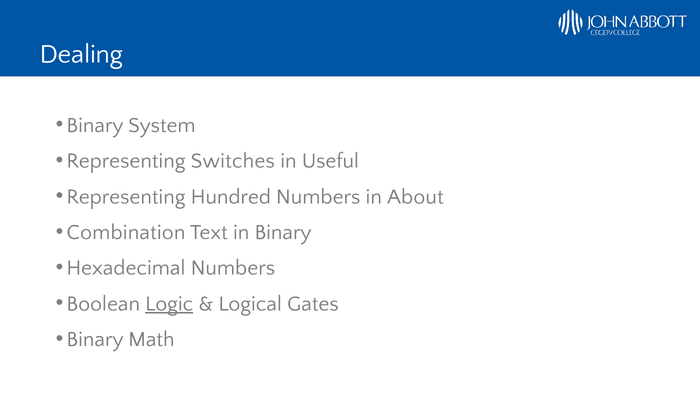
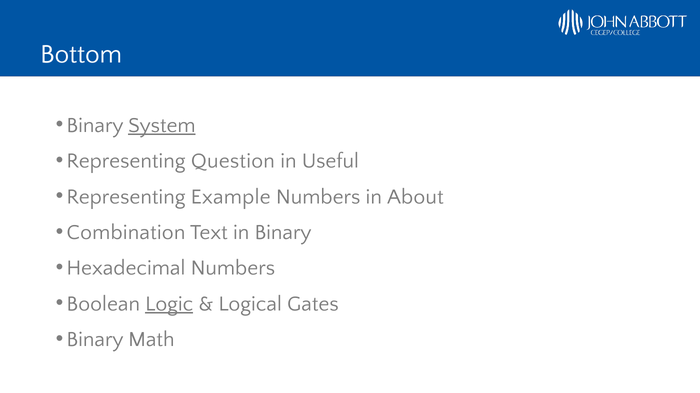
Dealing: Dealing -> Bottom (81, 54)
System underline: none -> present (162, 125)
Switches: Switches -> Question (233, 161)
Hundred: Hundred -> Example (231, 197)
